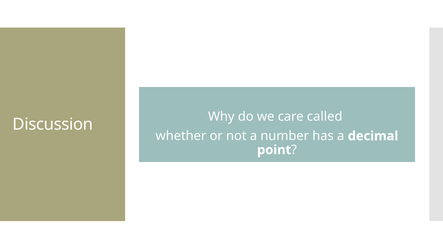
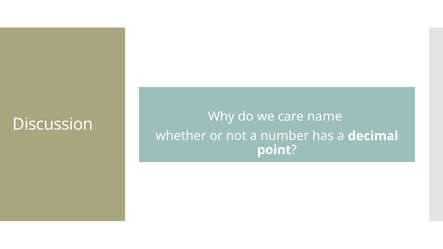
called: called -> name (325, 117)
